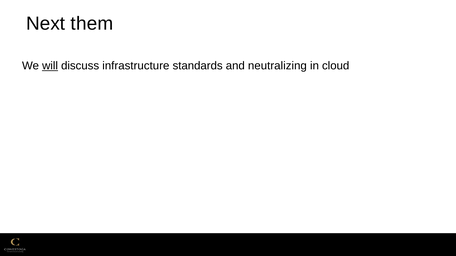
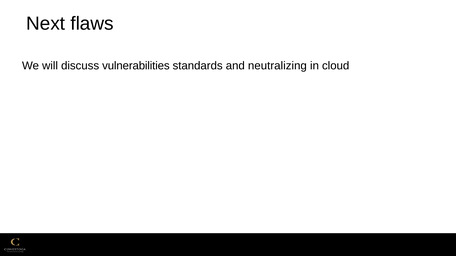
them: them -> flaws (92, 23)
will underline: present -> none (50, 66)
infrastructure: infrastructure -> vulnerabilities (136, 66)
